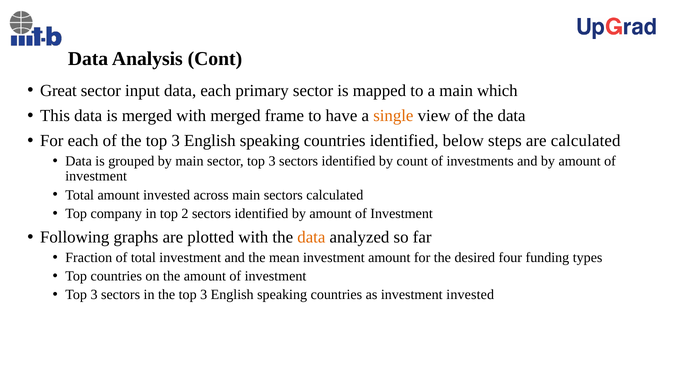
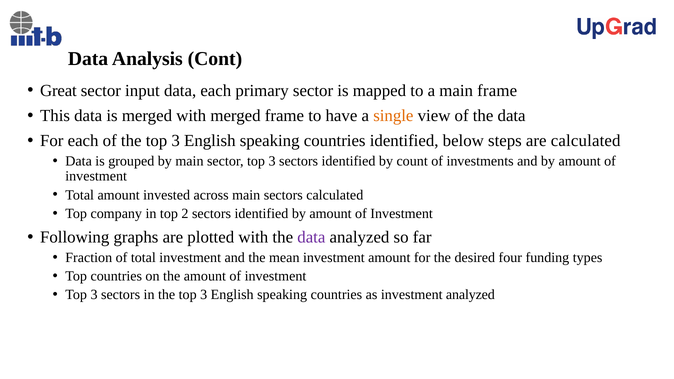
main which: which -> frame (497, 90)
data colour: orange -> purple (311, 237)
investment invested: invested -> analyzed (470, 295)
